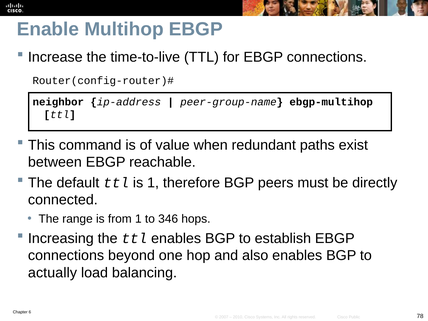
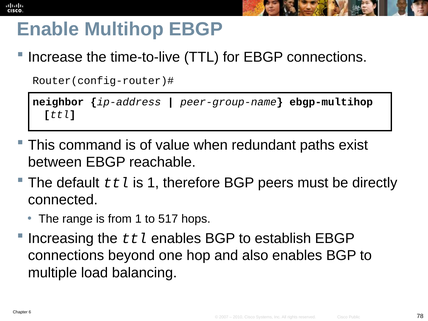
346: 346 -> 517 (168, 219)
actually: actually -> multiple (53, 273)
